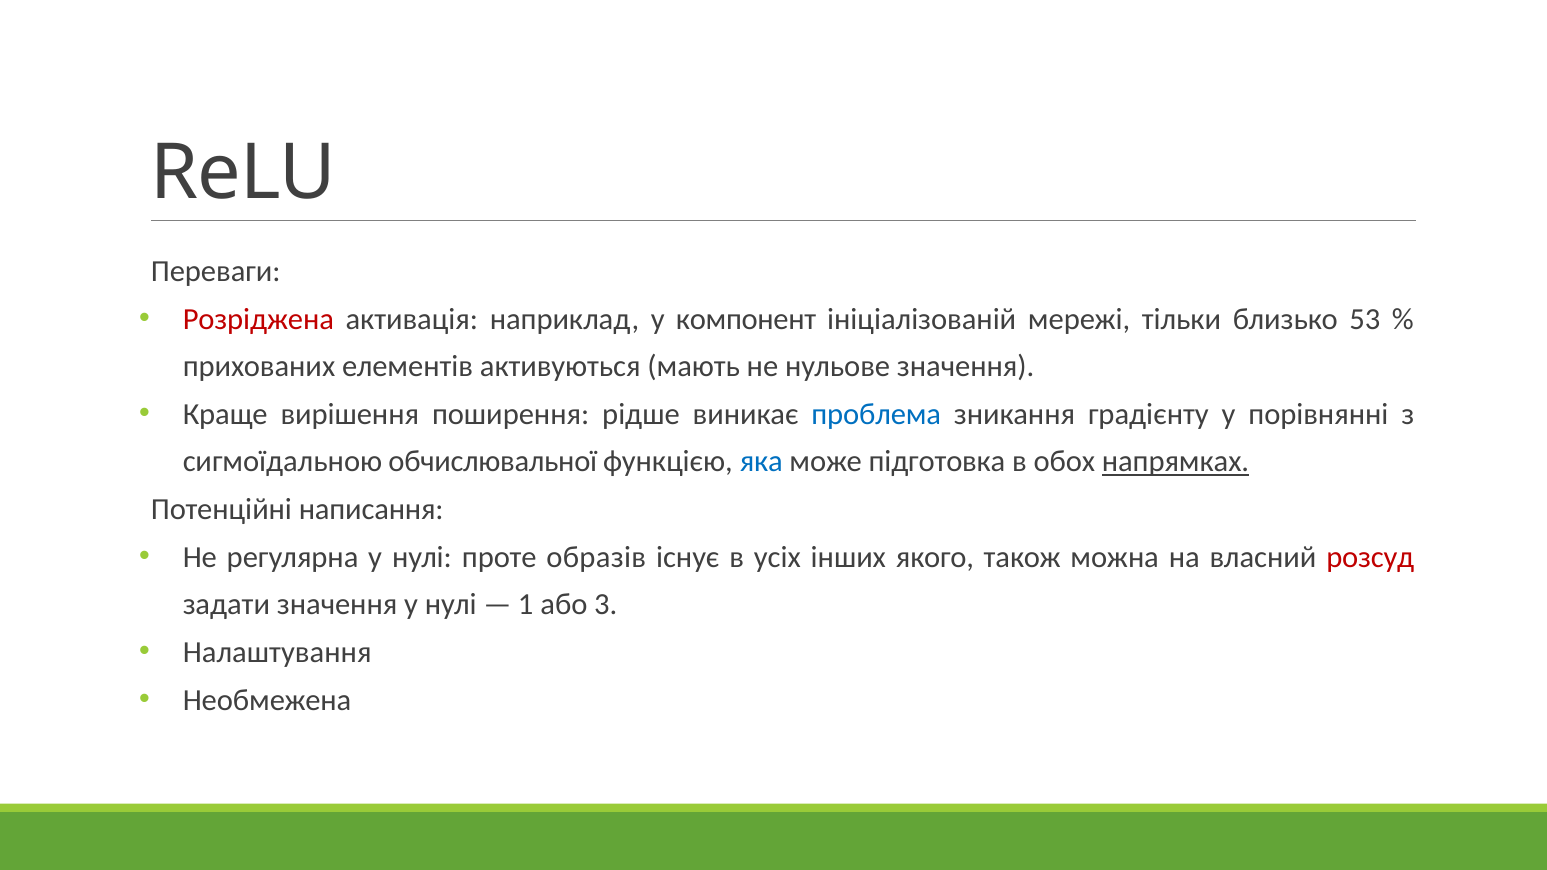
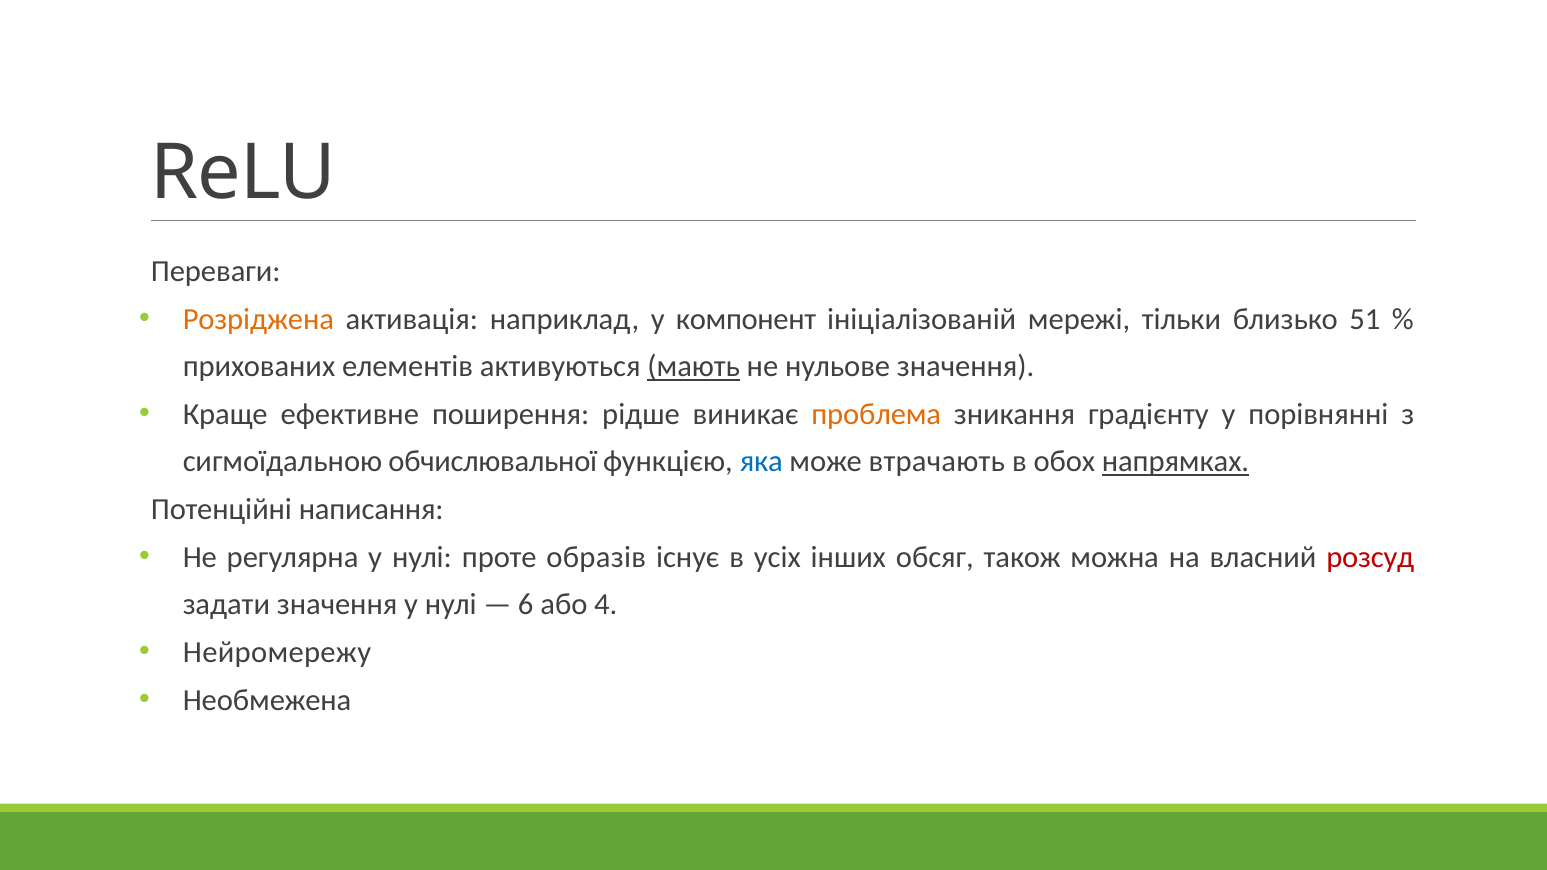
Розріджена colour: red -> orange (258, 319)
53: 53 -> 51 (1365, 319)
мають underline: none -> present (694, 367)
вирішення: вирішення -> ефективне (350, 414)
проблема colour: blue -> orange (876, 414)
підготовка: підготовка -> втрачають (937, 462)
якого: якого -> обсяг (935, 557)
1: 1 -> 6 (526, 605)
3: 3 -> 4 (606, 605)
Налаштування: Налаштування -> Нейромережу (277, 653)
